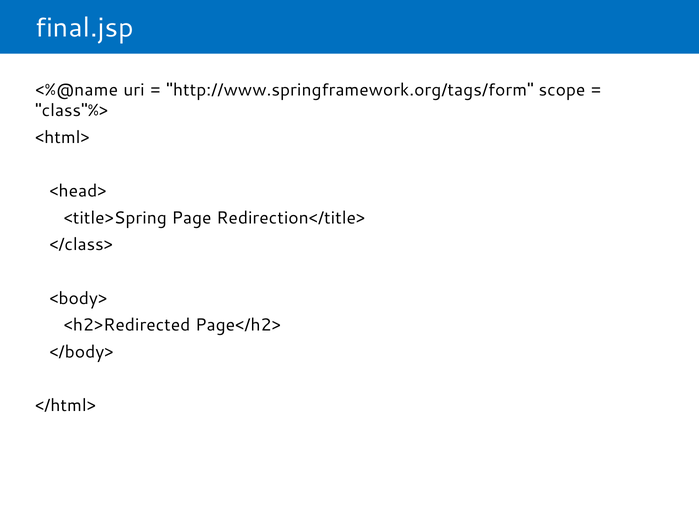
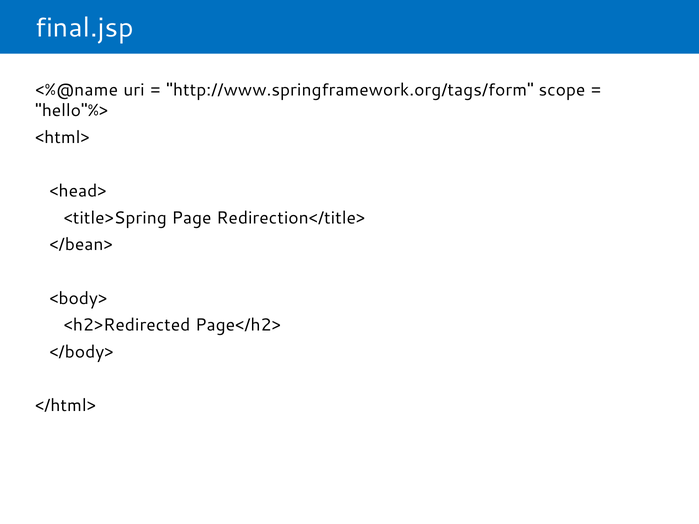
class"%>: class"%> -> hello"%> (72, 111)
</class>: </class> -> </bean> (81, 245)
